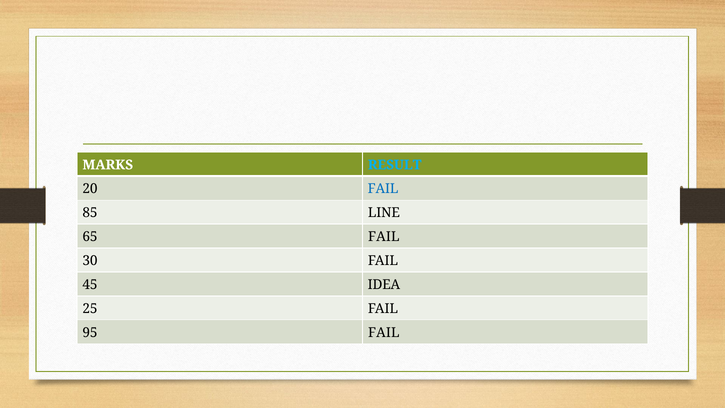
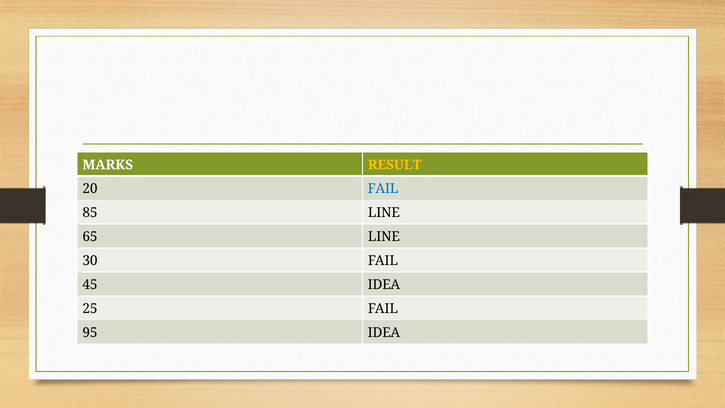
RESULT colour: light blue -> yellow (395, 165)
65 FAIL: FAIL -> LINE (384, 237)
95 FAIL: FAIL -> IDEA (384, 332)
